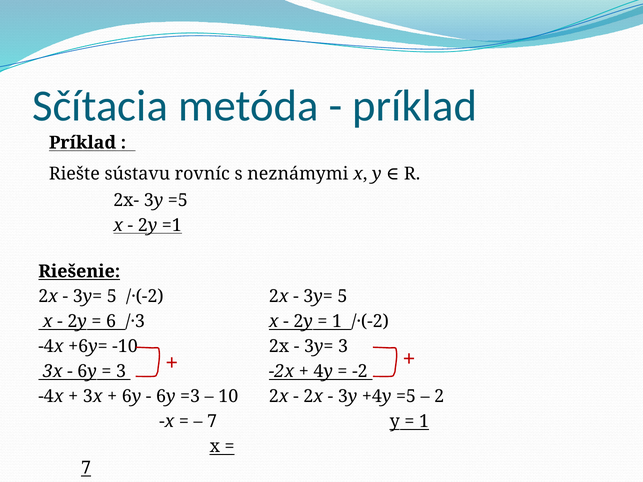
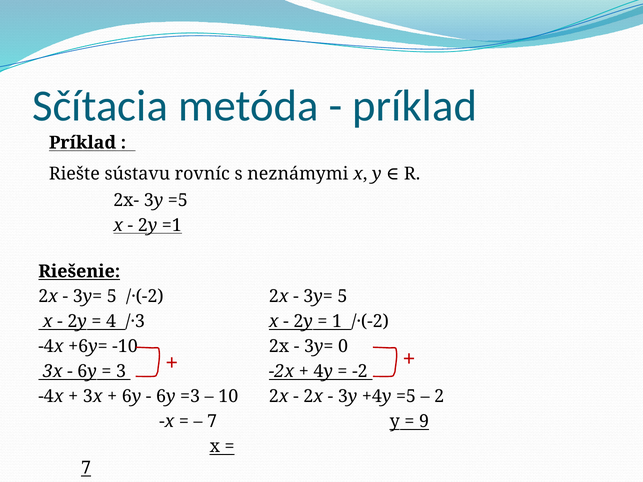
6: 6 -> 4 (111, 322)
3y= 3: 3 -> 0 (343, 347)
1: 1 -> 9 (424, 422)
